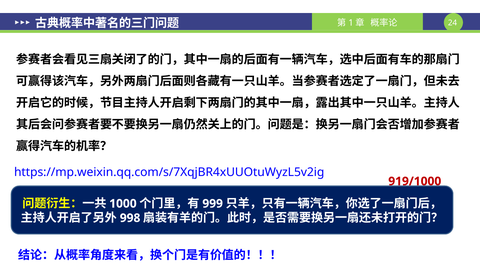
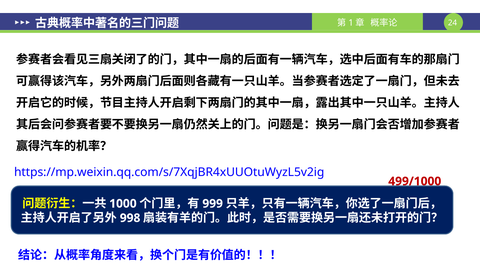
919/1000: 919/1000 -> 499/1000 (415, 181)
